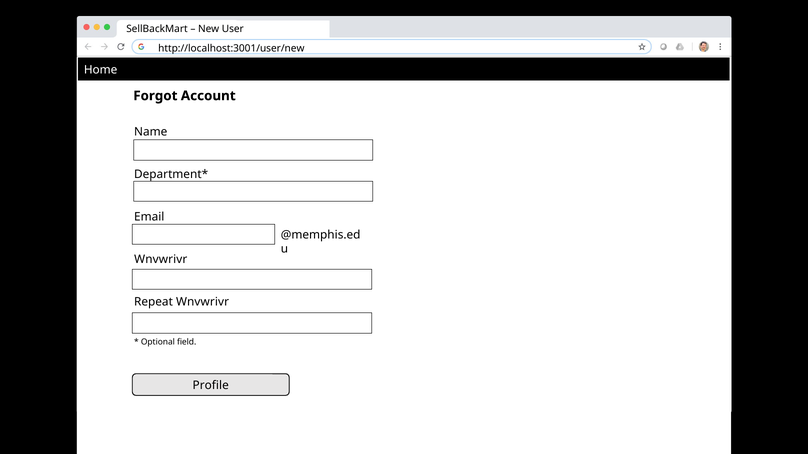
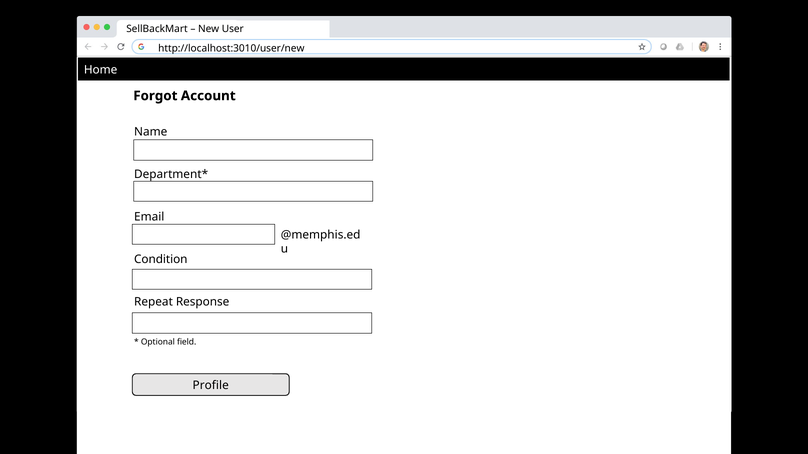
http://localhost:3001/user/new: http://localhost:3001/user/new -> http://localhost:3010/user/new (231, 48)
Wnvwrivr: Wnvwrivr -> Condition (161, 260)
Repeat Wnvwrivr: Wnvwrivr -> Response (203, 302)
